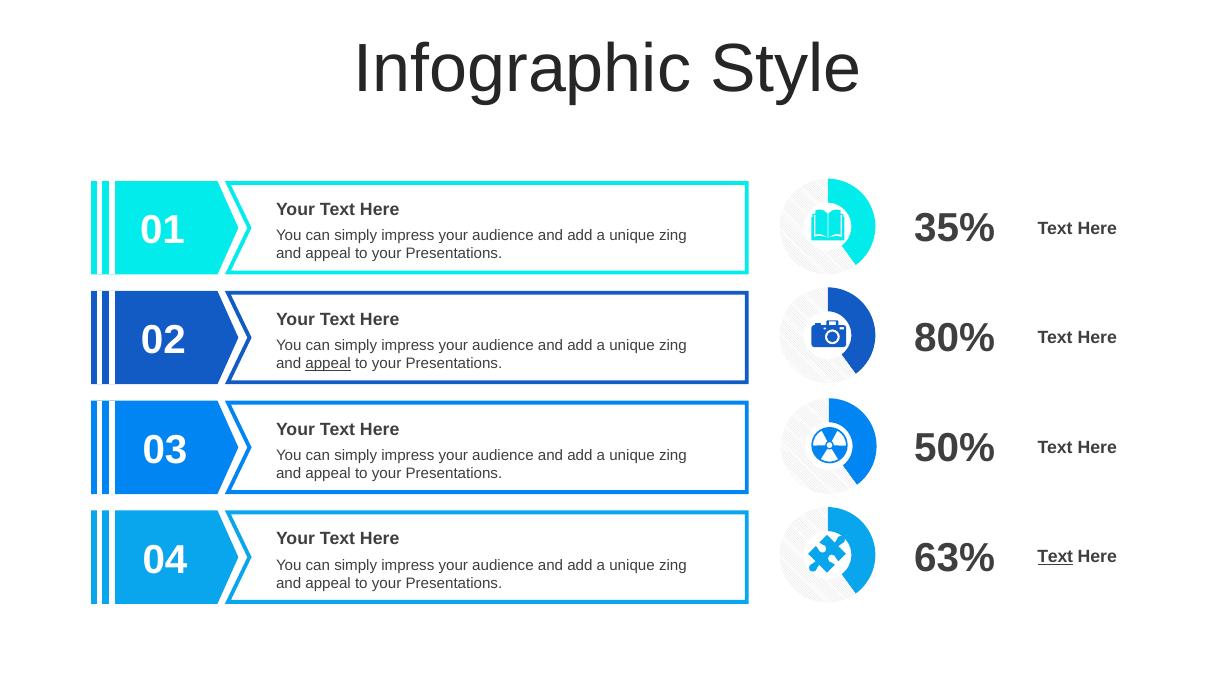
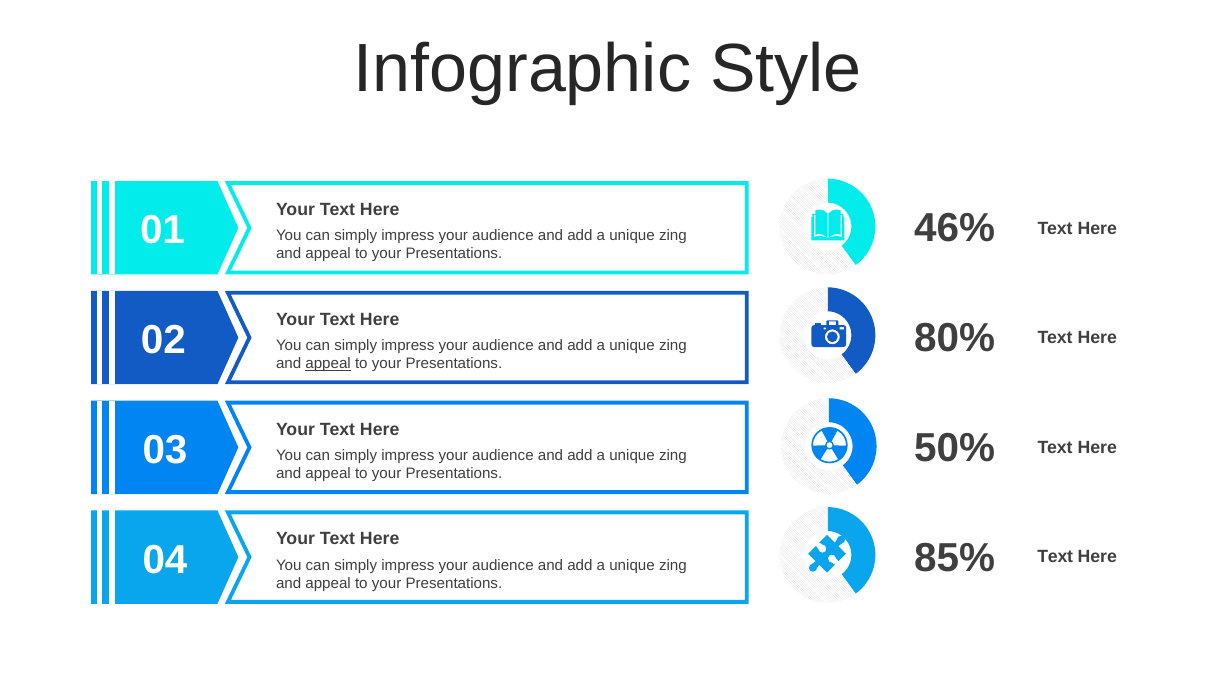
35%: 35% -> 46% (955, 229)
63%: 63% -> 85% (955, 559)
Text underline: present -> none (1055, 557)
